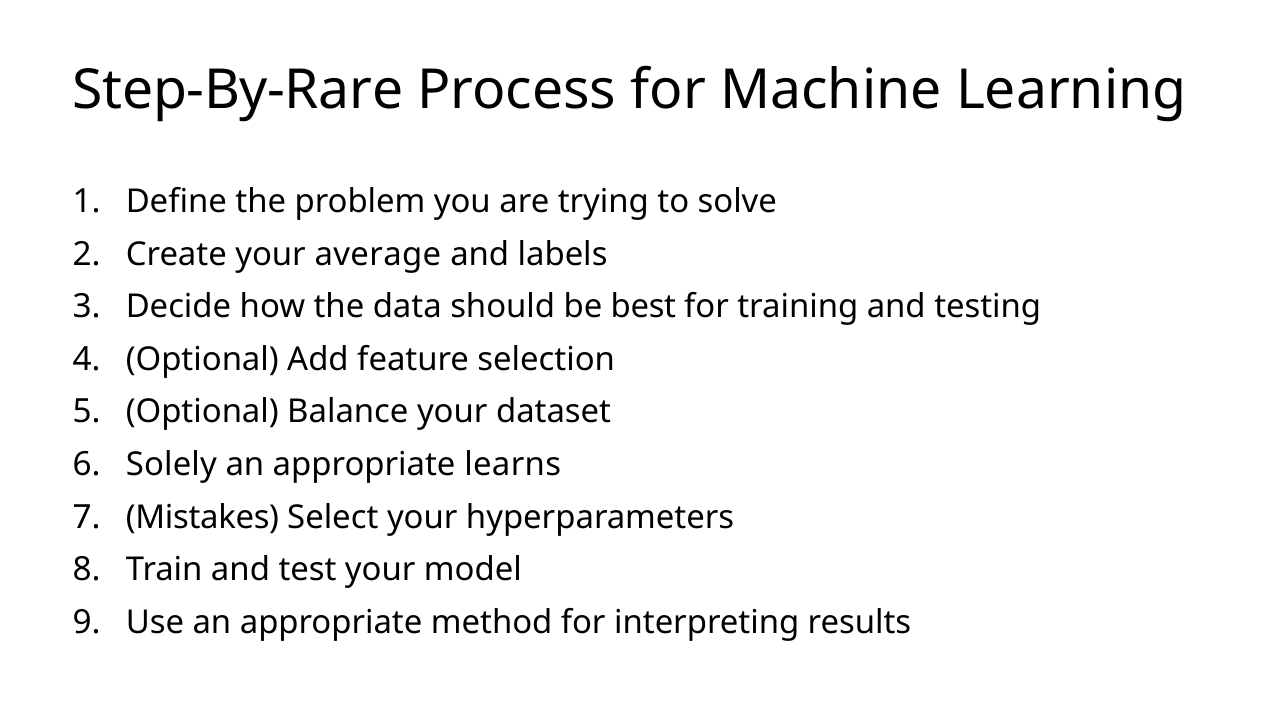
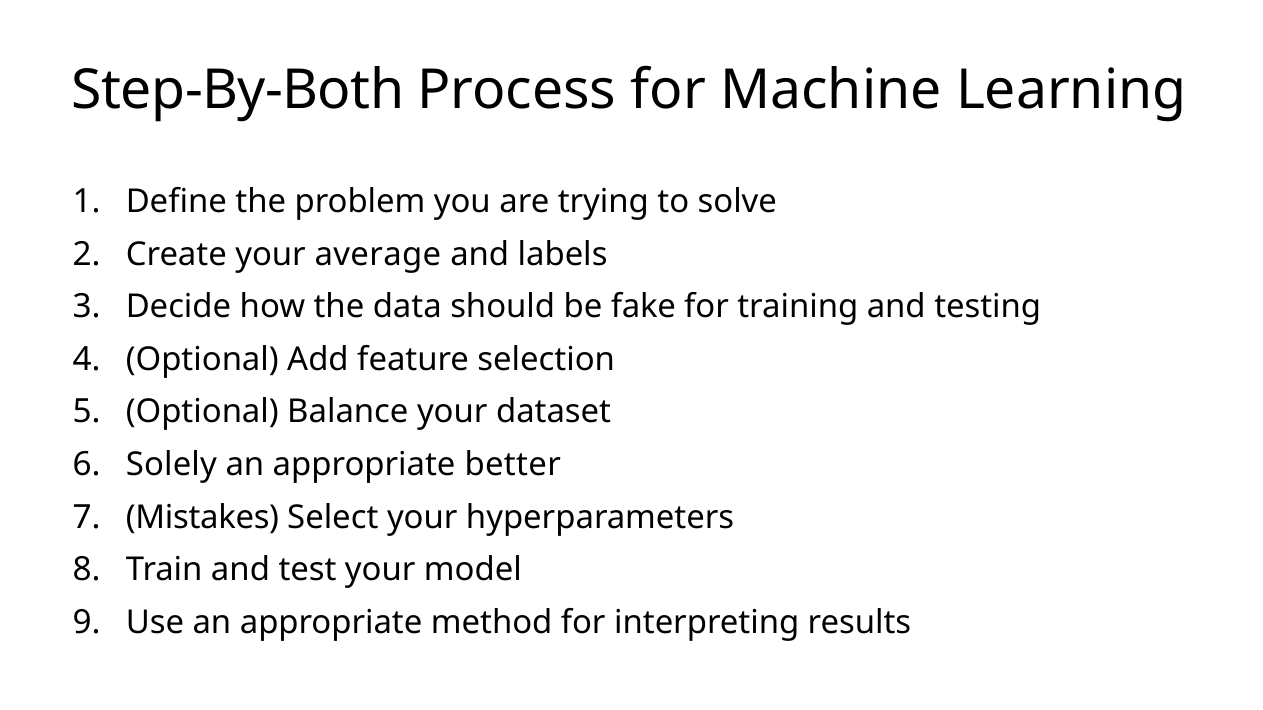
Step-By-Rare: Step-By-Rare -> Step-By-Both (238, 91)
best: best -> fake (643, 307)
learns: learns -> better (513, 465)
